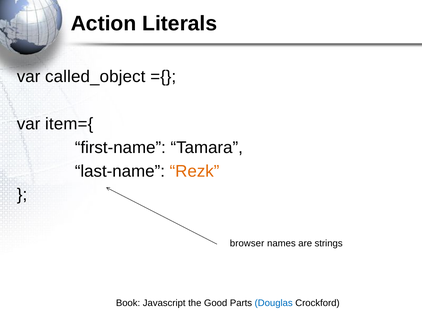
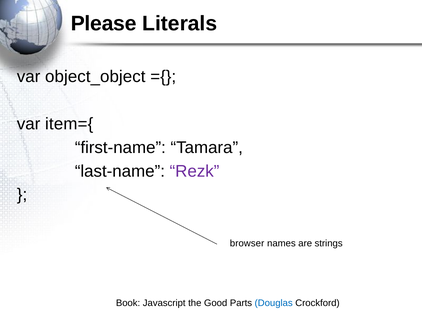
Action: Action -> Please (104, 24)
called_object: called_object -> object_object (95, 77)
Rezk colour: orange -> purple (194, 171)
